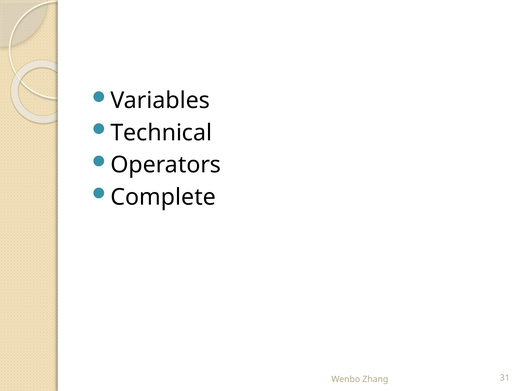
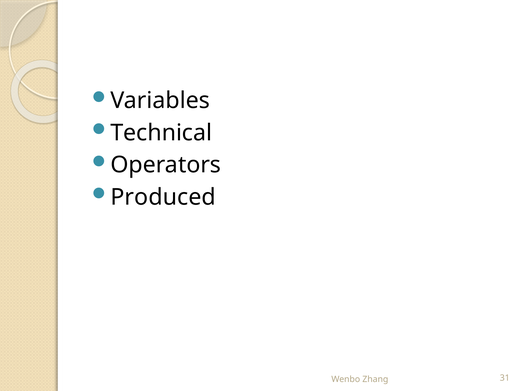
Complete: Complete -> Produced (163, 197)
